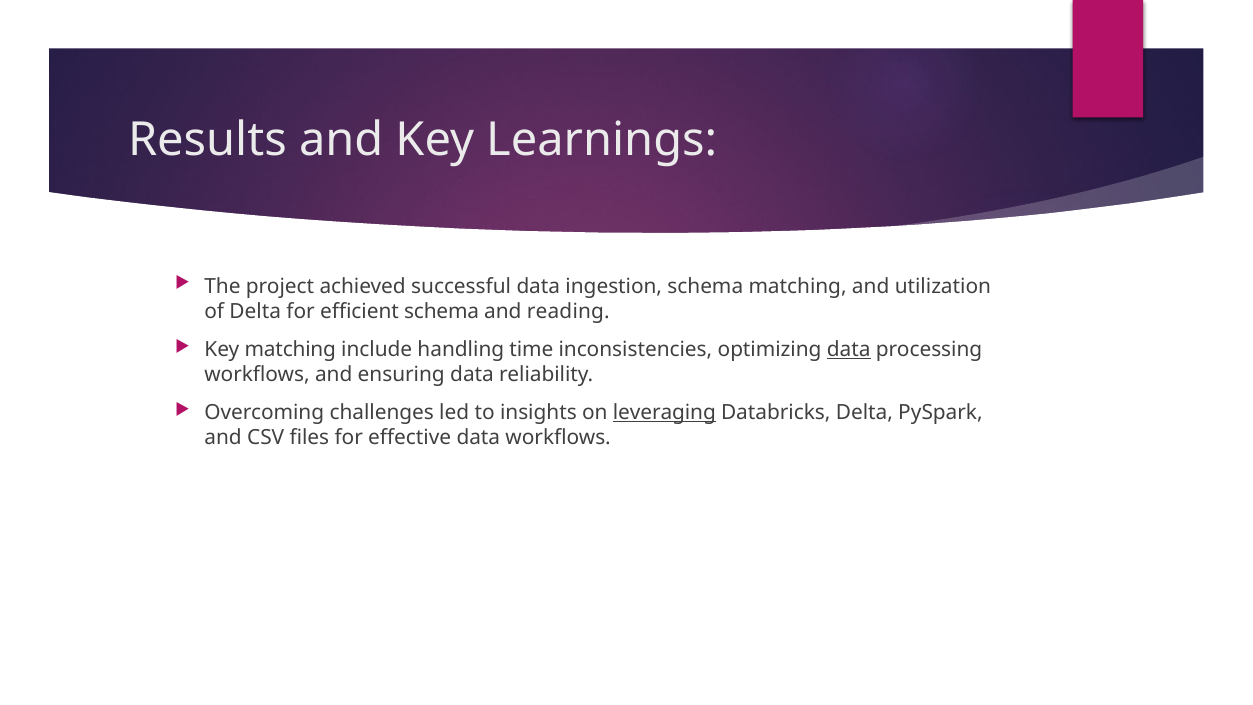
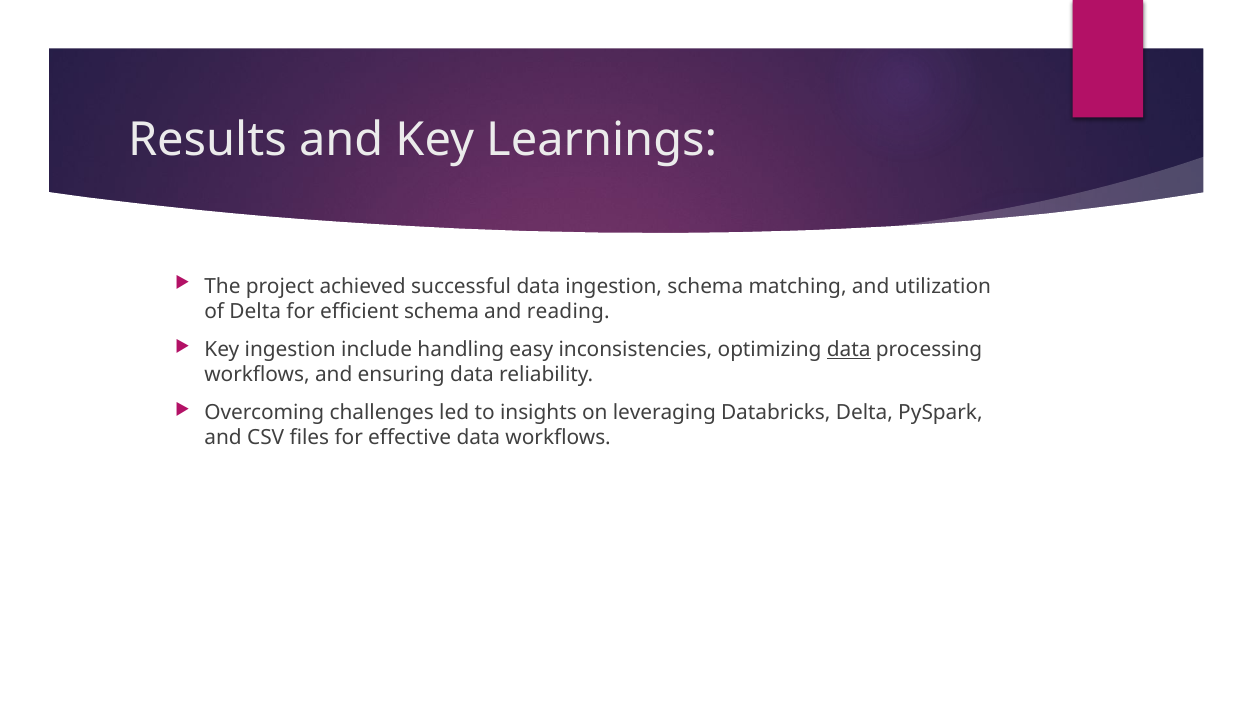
Key matching: matching -> ingestion (290, 349)
time: time -> easy (531, 349)
leveraging underline: present -> none (664, 413)
